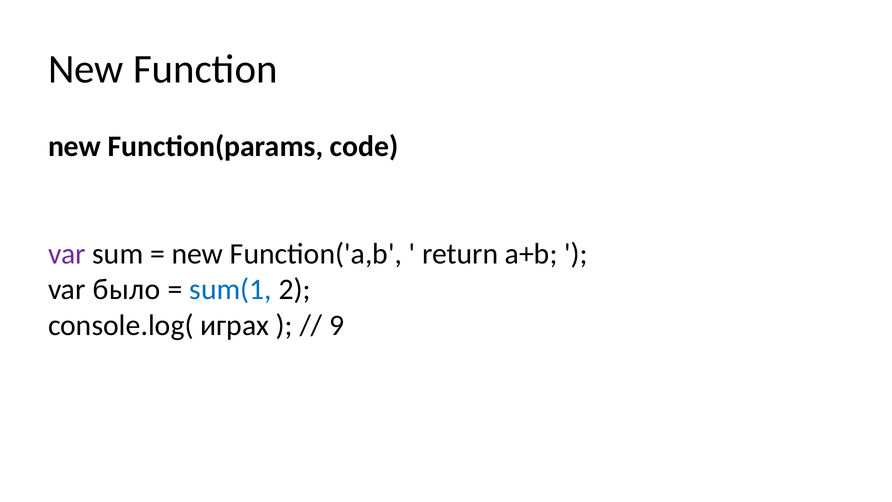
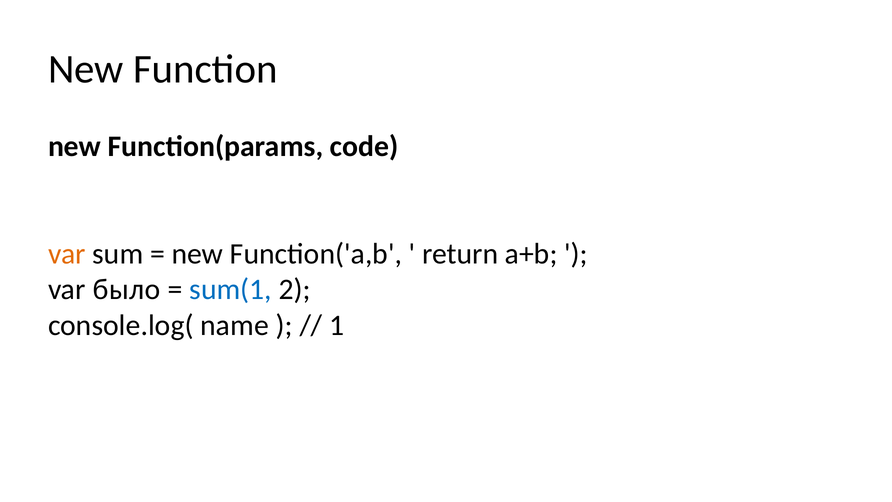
var colour: purple -> orange (67, 254)
играх: играх -> name (235, 325)
9: 9 -> 1 (337, 325)
